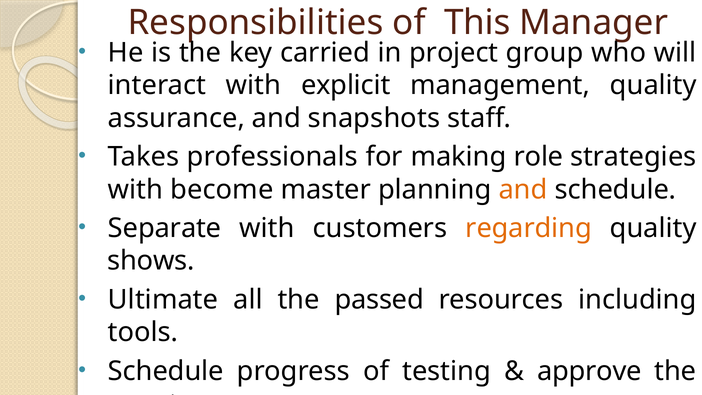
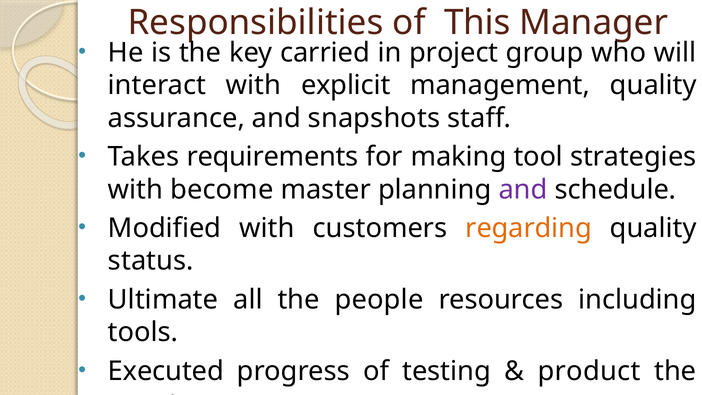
professionals: professionals -> requirements (272, 157)
role: role -> tool (538, 157)
and colour: orange -> purple (523, 189)
Separate: Separate -> Modified (165, 228)
shows: shows -> status (151, 261)
passed: passed -> people (379, 300)
Schedule: Schedule -> Executed (166, 371)
approve: approve -> product (589, 371)
